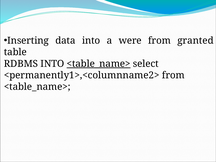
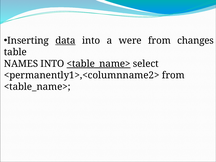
data underline: none -> present (65, 41)
granted: granted -> changes (196, 41)
RDBMS: RDBMS -> NAMES (21, 64)
